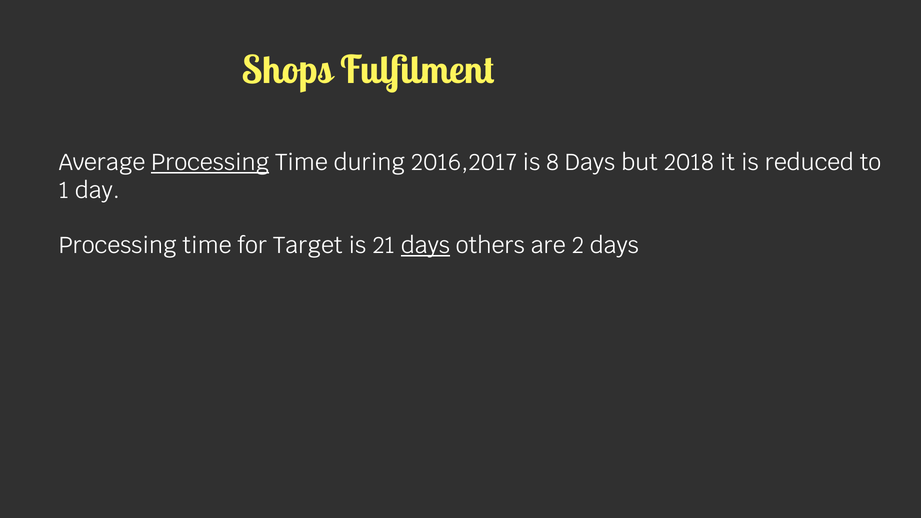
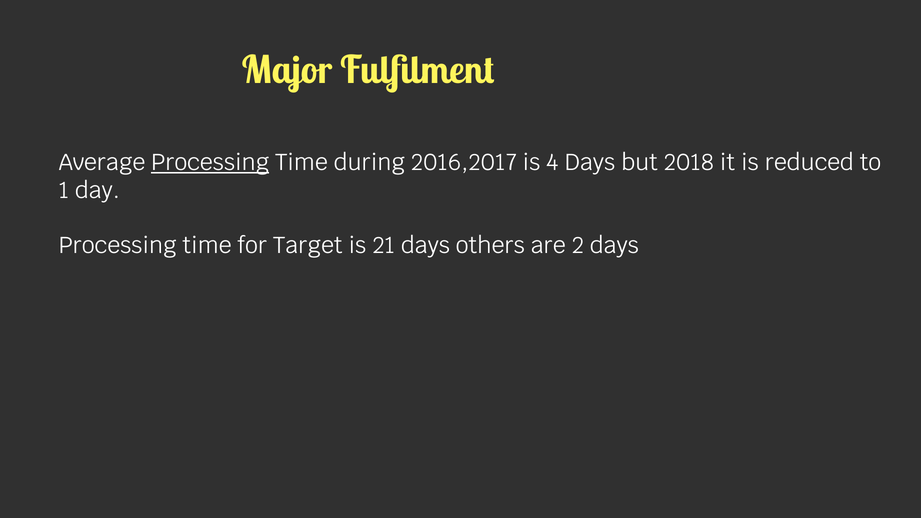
Shops: Shops -> Major (287, 71)
8: 8 -> 4 (552, 163)
days underline: present -> none (426, 246)
